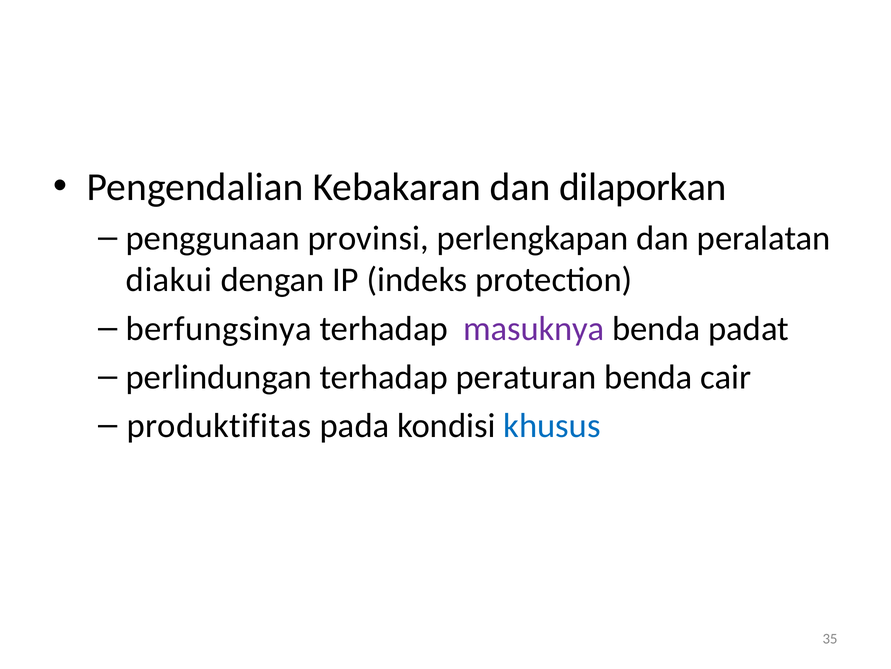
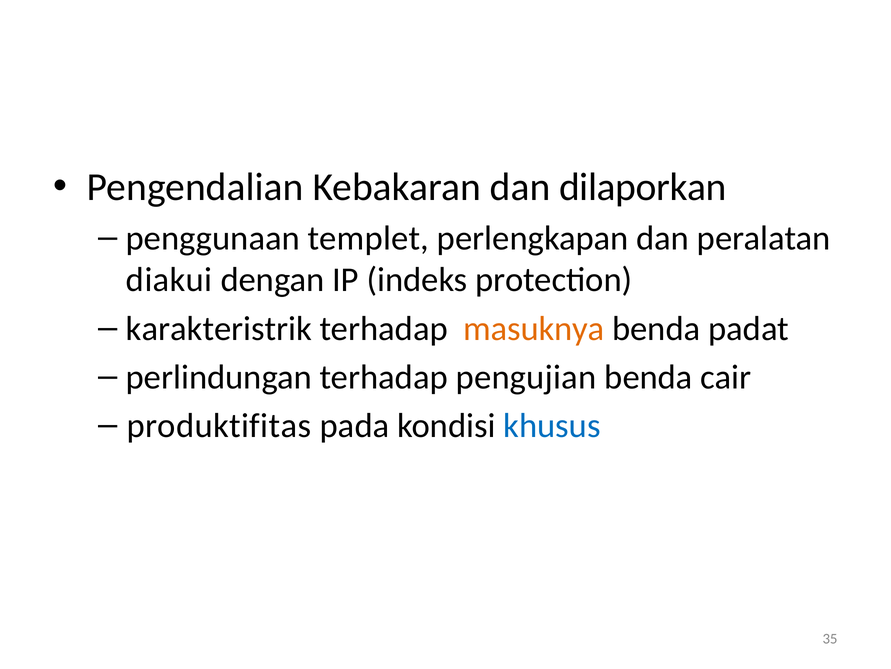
provinsi: provinsi -> templet (368, 238)
berfungsinya: berfungsinya -> karakteristrik (219, 328)
masuknya colour: purple -> orange (534, 328)
peraturan: peraturan -> pengujian (526, 377)
